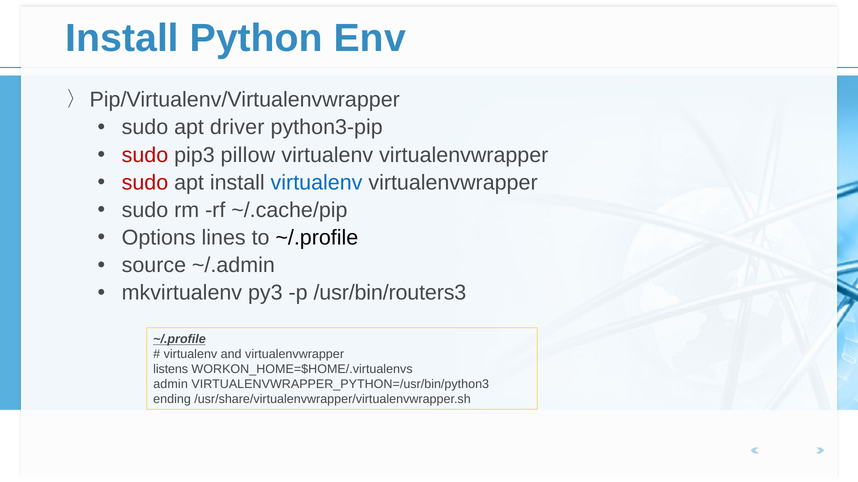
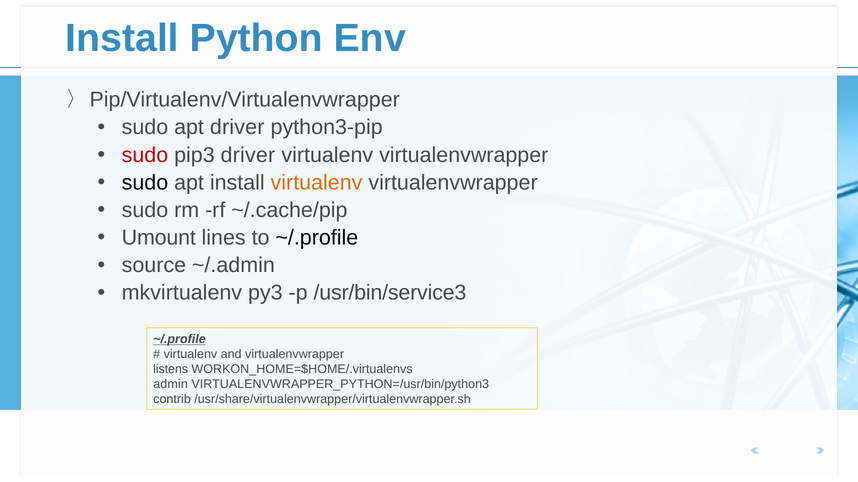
pip3 pillow: pillow -> driver (248, 155)
sudo colour: red -> black (145, 183)
virtualenv colour: blue -> orange (317, 183)
Options: Options -> Umount (159, 238)
/usr/bin/routers3: /usr/bin/routers3 -> /usr/bin/service3 (390, 293)
ending: ending -> contrib (172, 400)
